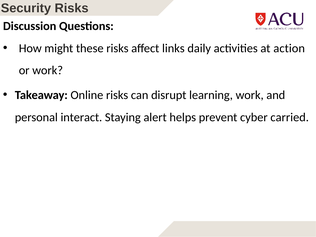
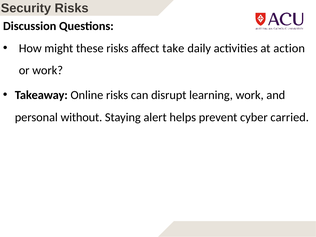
links: links -> take (173, 48)
interact: interact -> without (81, 117)
